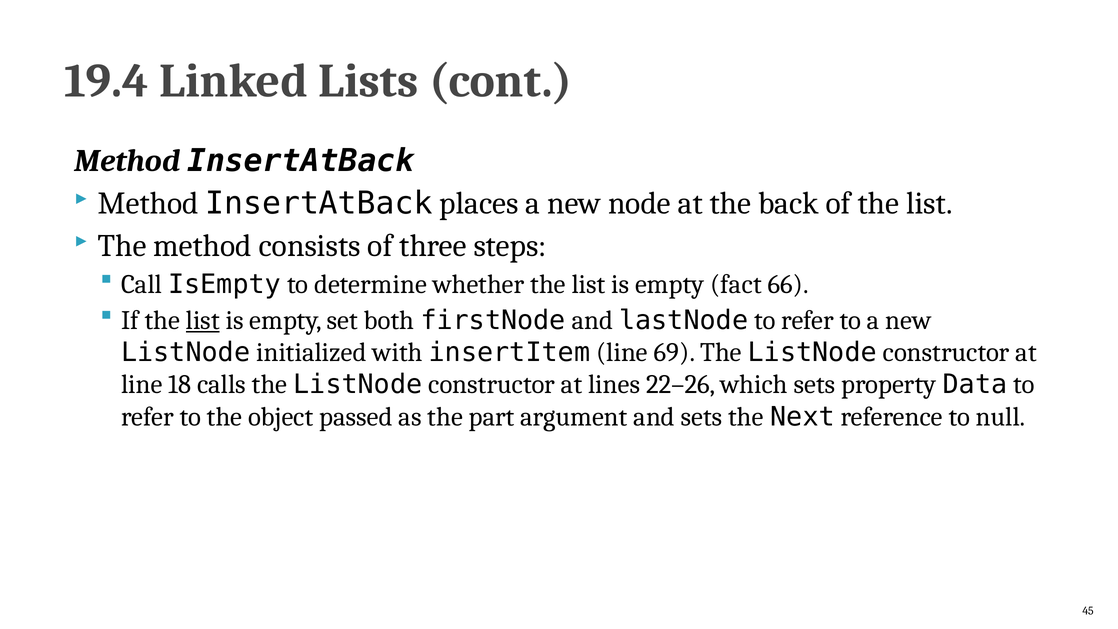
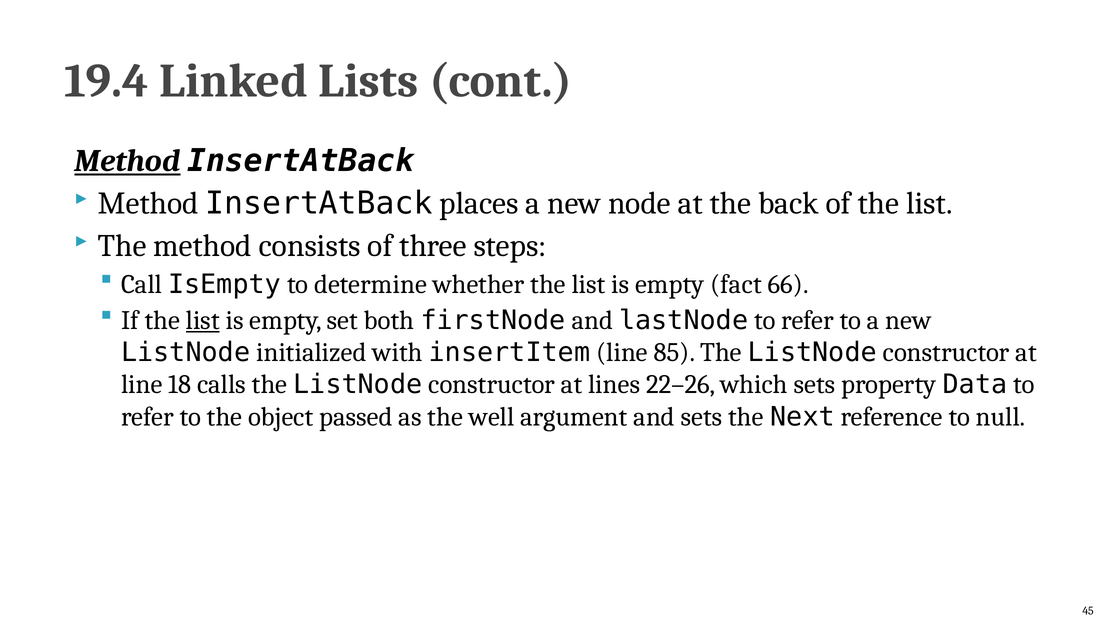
Method underline: none -> present (127, 161)
69: 69 -> 85 (674, 352)
part: part -> well (492, 417)
